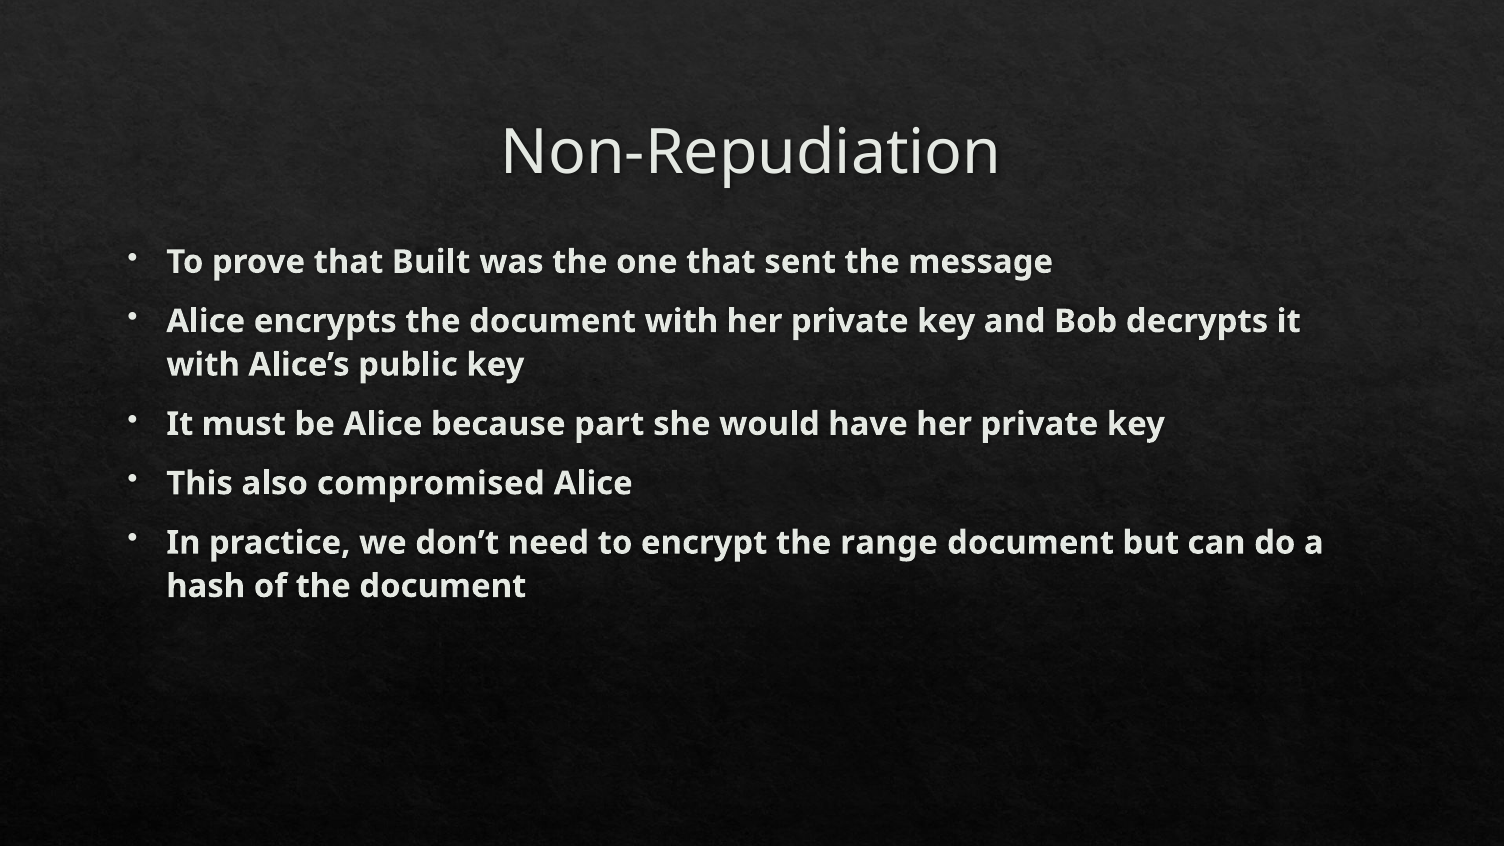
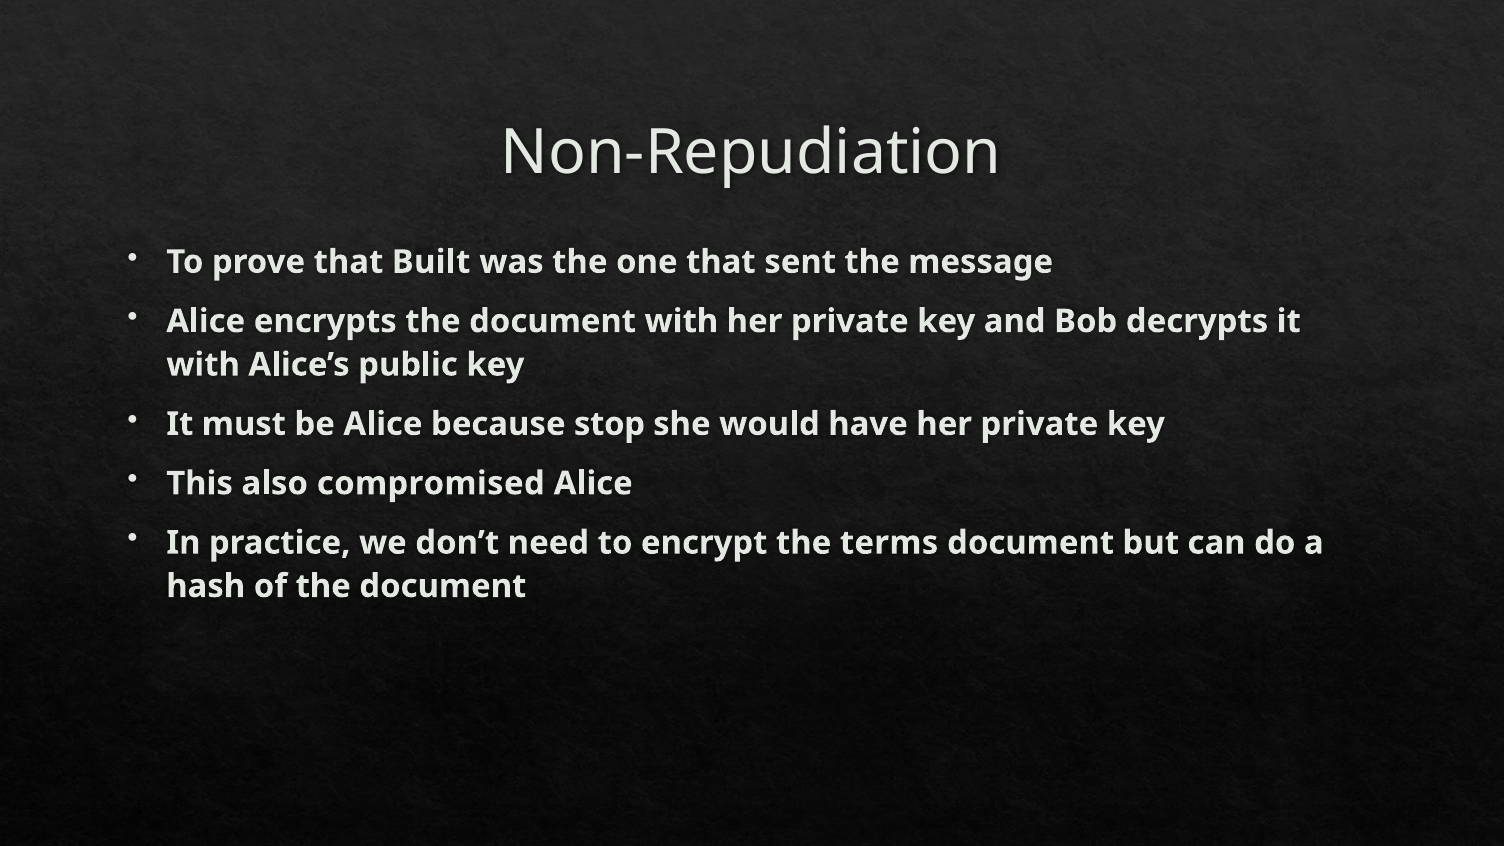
part: part -> stop (609, 424)
range: range -> terms (889, 543)
